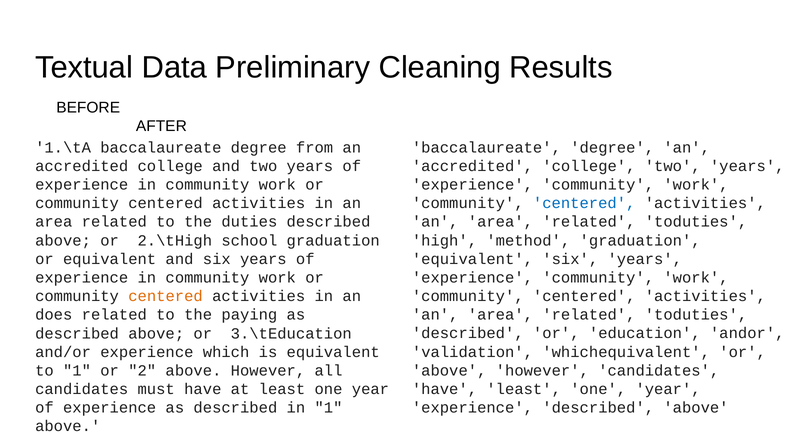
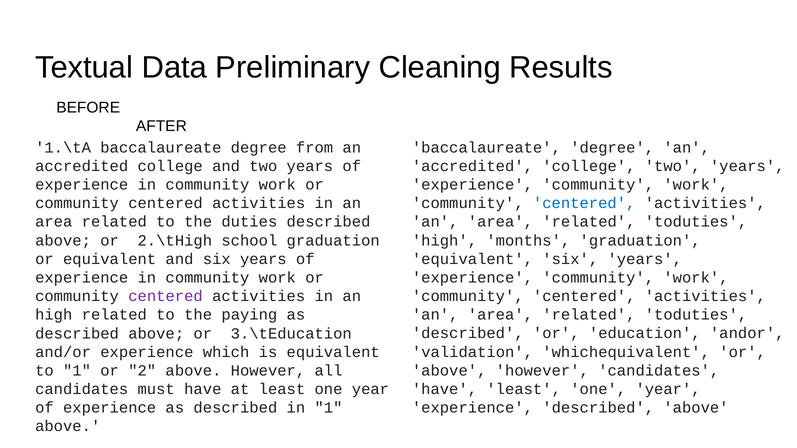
method: method -> months (528, 241)
centered colour: orange -> purple (166, 296)
does: does -> high (54, 315)
